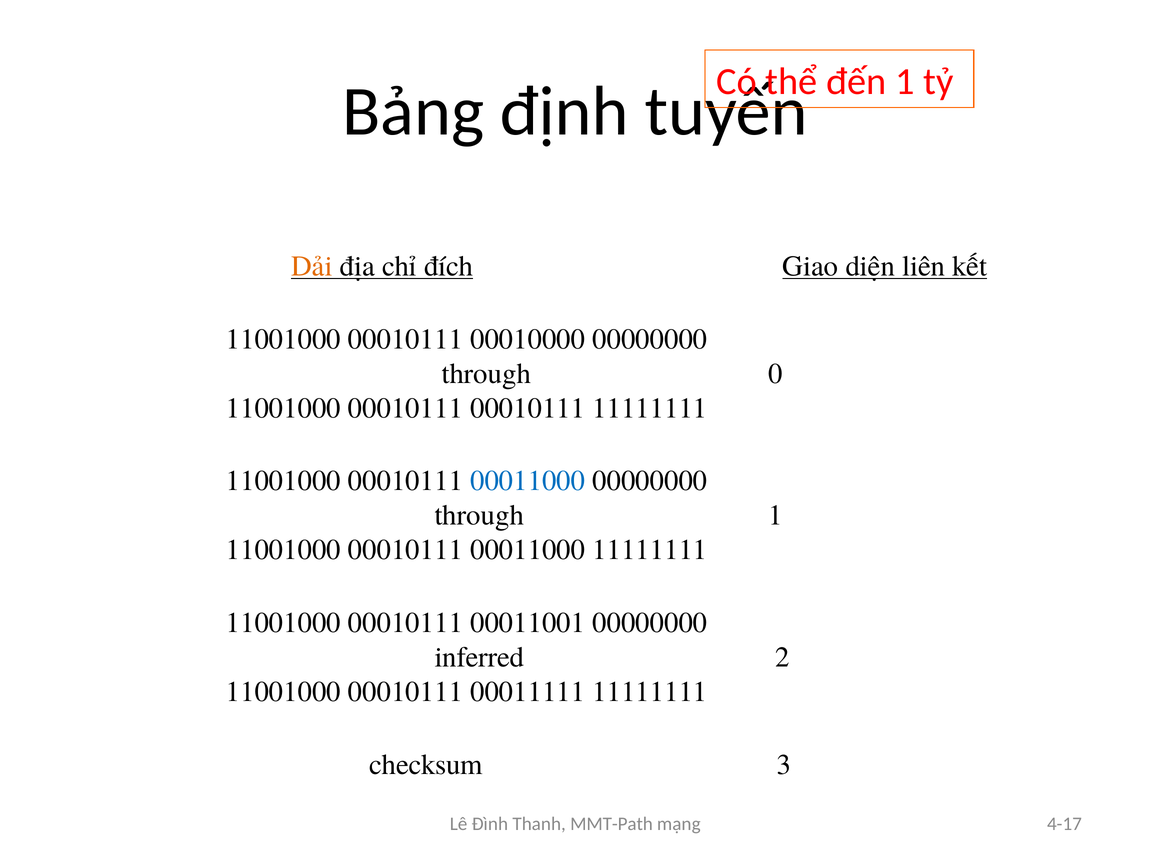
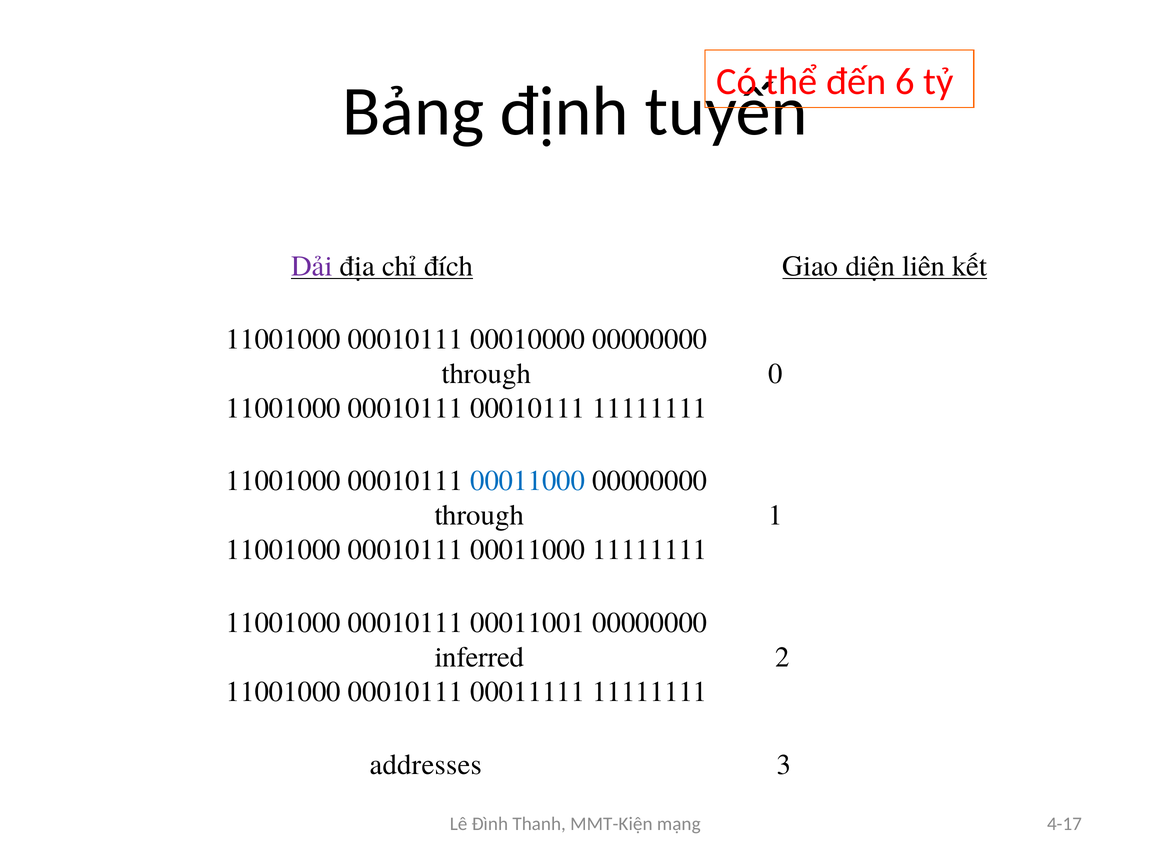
đến 1: 1 -> 6 (905, 81)
Dải colour: orange -> purple (312, 266)
checksum: checksum -> addresses (426, 765)
MMT-Path: MMT-Path -> MMT-Kiện (611, 824)
